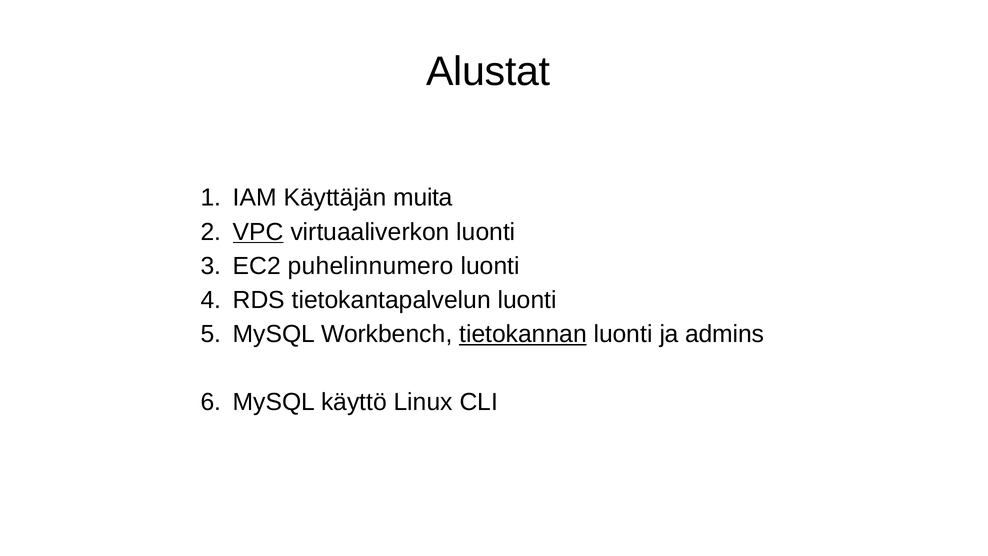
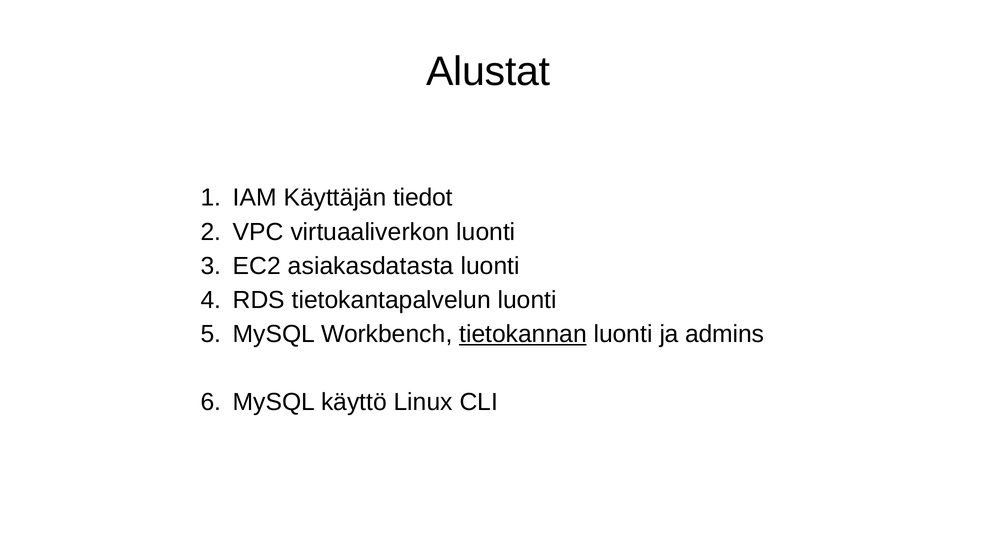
muita: muita -> tiedot (423, 198)
VPC underline: present -> none (258, 232)
puhelinnumero: puhelinnumero -> asiakasdatasta (371, 266)
